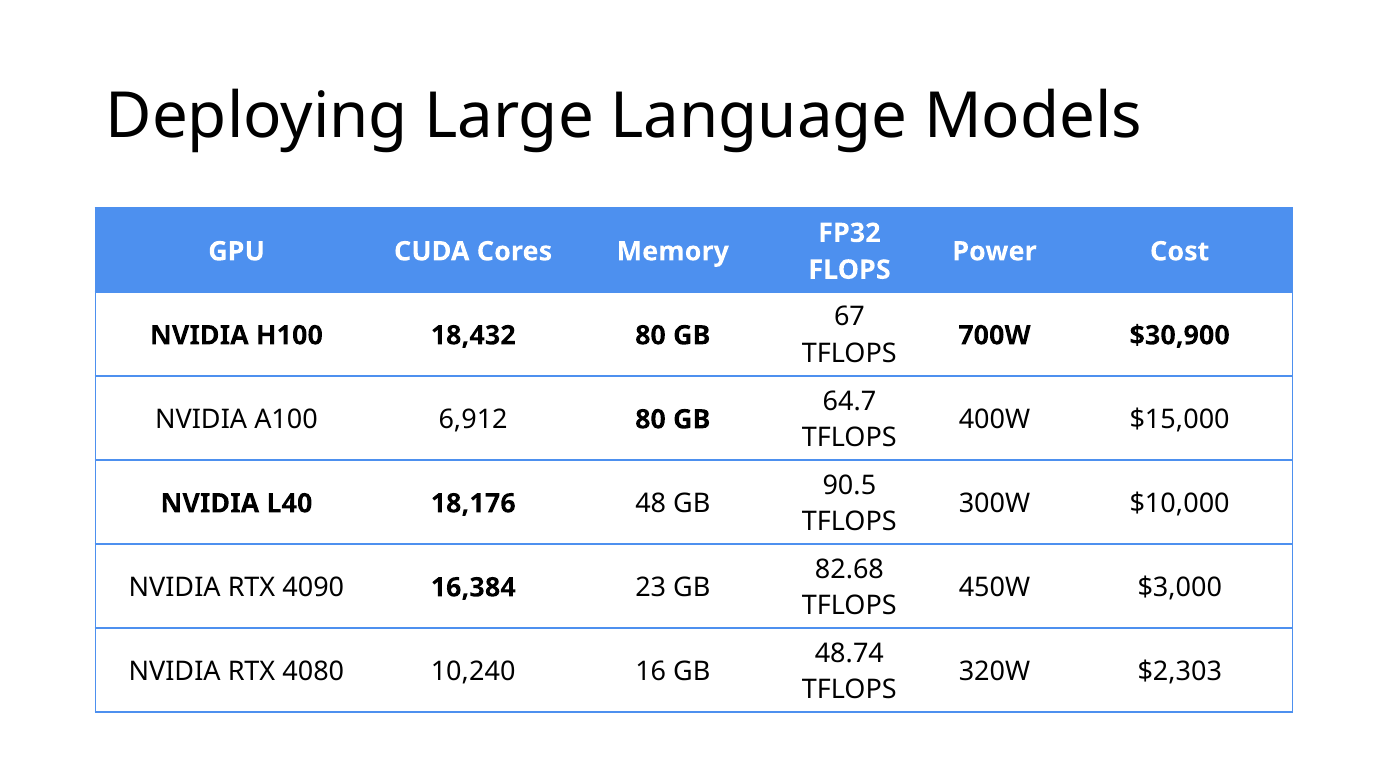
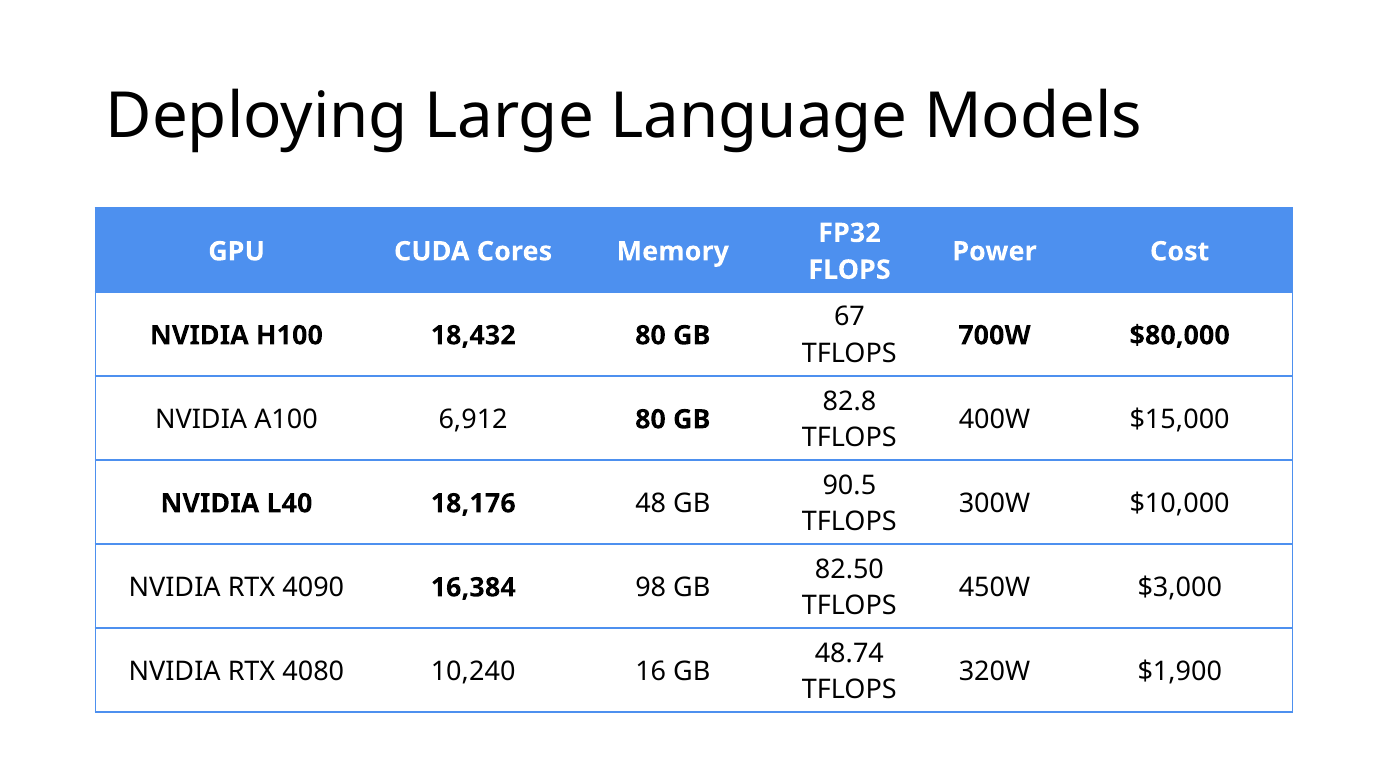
$30,900: $30,900 -> $80,000 (1180, 335)
64.7: 64.7 -> 82.8 (849, 401)
82.68: 82.68 -> 82.50 (849, 569)
23: 23 -> 98 (651, 587)
$2,303: $2,303 -> $1,900 (1180, 671)
